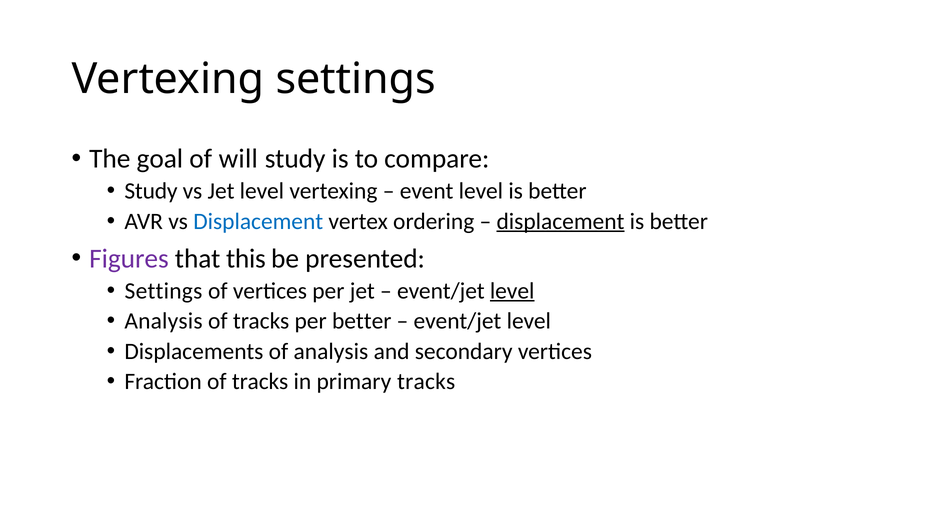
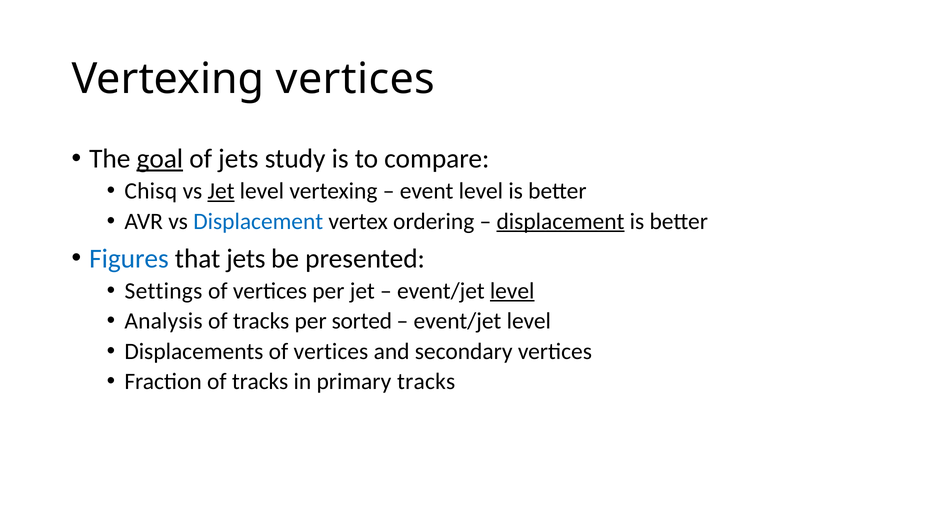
Vertexing settings: settings -> vertices (355, 79)
goal underline: none -> present (160, 159)
of will: will -> jets (238, 159)
Study: Study -> Chisq (151, 191)
Jet underline: none -> present (221, 191)
Figures colour: purple -> blue (129, 259)
that this: this -> jets (246, 259)
per better: better -> sorted (362, 321)
Displacements of analysis: analysis -> vertices (331, 351)
